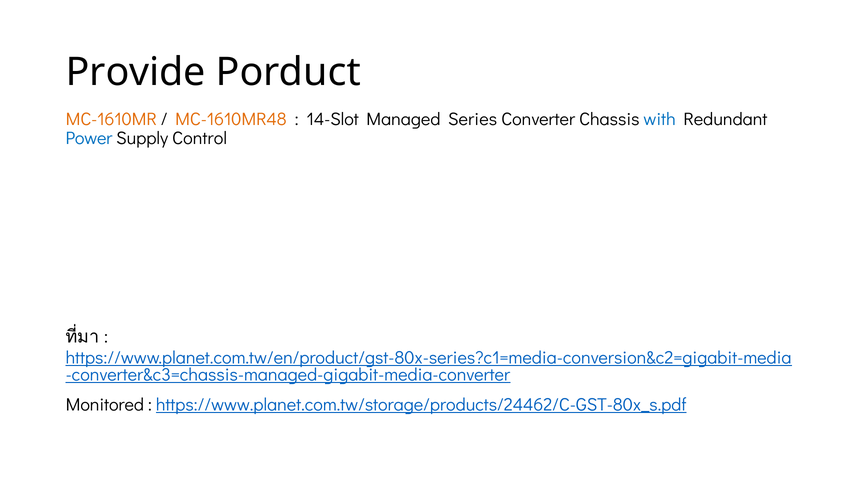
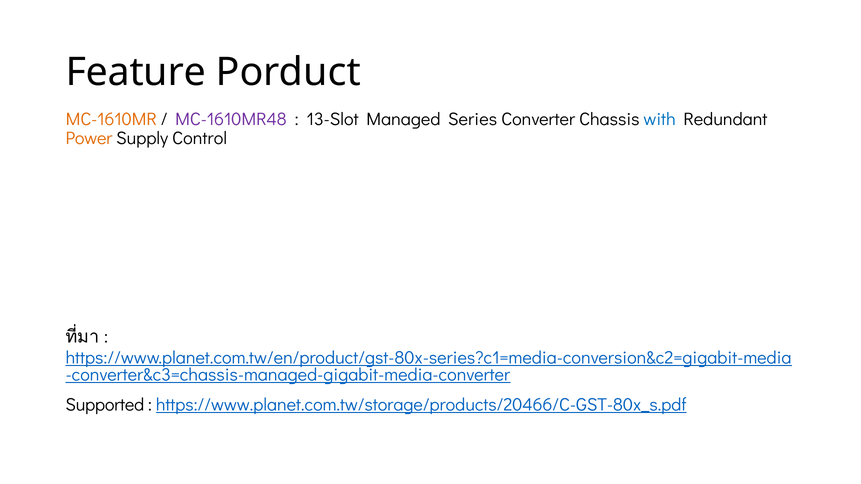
Provide: Provide -> Feature (136, 72)
MC-1610MR48 colour: orange -> purple (231, 119)
14-Slot: 14-Slot -> 13-Slot (333, 119)
Power colour: blue -> orange (89, 139)
Monitored: Monitored -> Supported (105, 405)
https://www.planet.com.tw/storage/products/24462/C-GST-80x_s.pdf: https://www.planet.com.tw/storage/products/24462/C-GST-80x_s.pdf -> https://www.planet.com.tw/storage/products/20466/C-GST-80x_s.pdf (421, 405)
